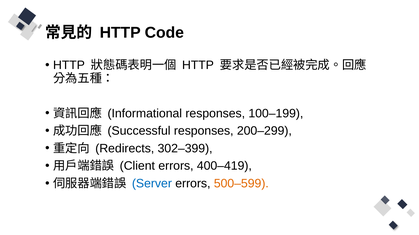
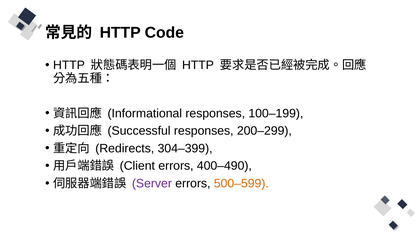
302–399: 302–399 -> 304–399 (185, 149)
400–419: 400–419 -> 400–490 (224, 166)
Server colour: blue -> purple (152, 184)
